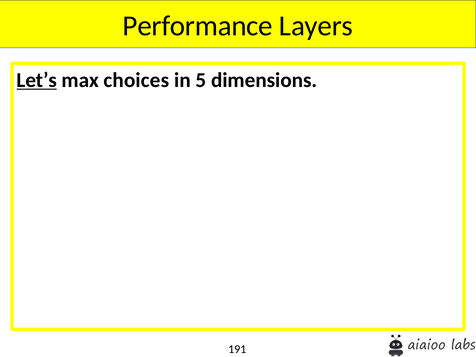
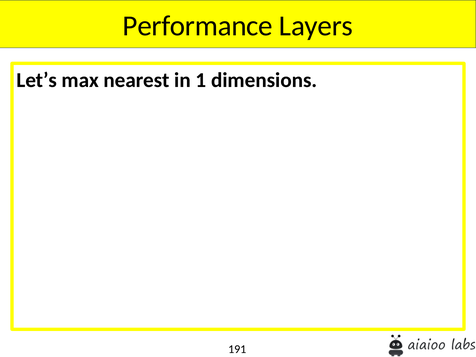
Let’s underline: present -> none (37, 80)
choices: choices -> nearest (137, 80)
5: 5 -> 1 (201, 80)
